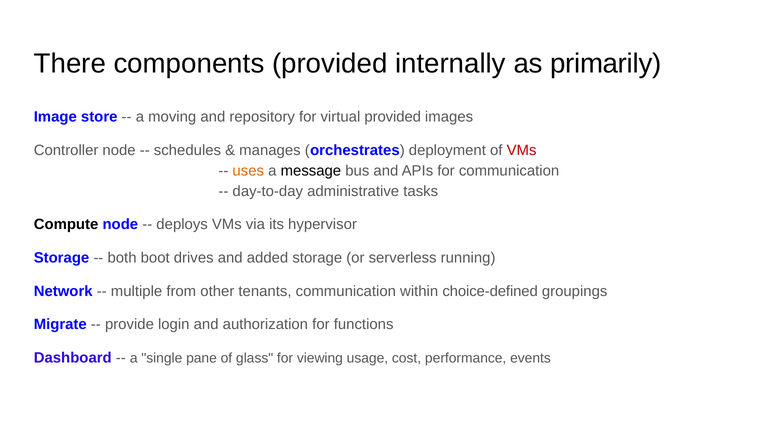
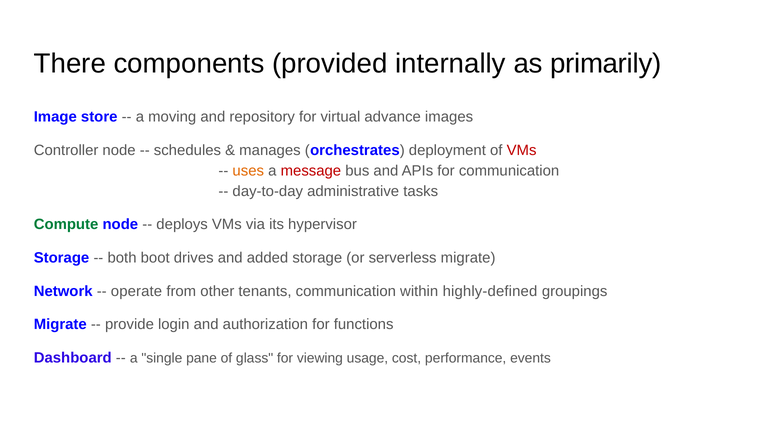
virtual provided: provided -> advance (393, 117)
message colour: black -> red (311, 171)
Compute colour: black -> green (66, 224)
serverless running: running -> migrate (468, 258)
multiple: multiple -> operate (136, 291)
choice-defined: choice-defined -> highly-defined (490, 291)
